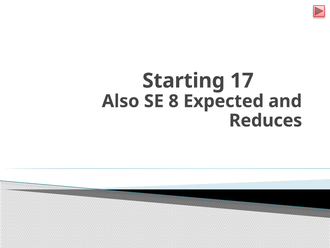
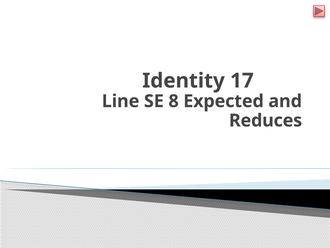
Starting: Starting -> Identity (184, 81)
Also: Also -> Line (121, 101)
